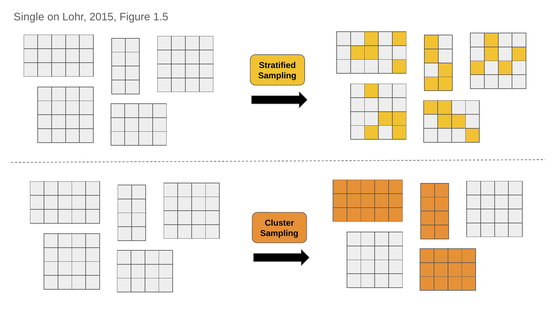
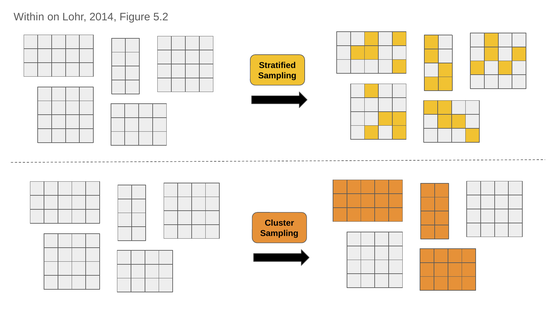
Single: Single -> Within (29, 17)
2015: 2015 -> 2014 (103, 17)
1.5: 1.5 -> 5.2 (161, 17)
